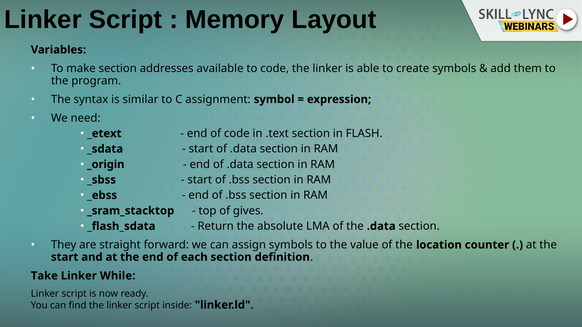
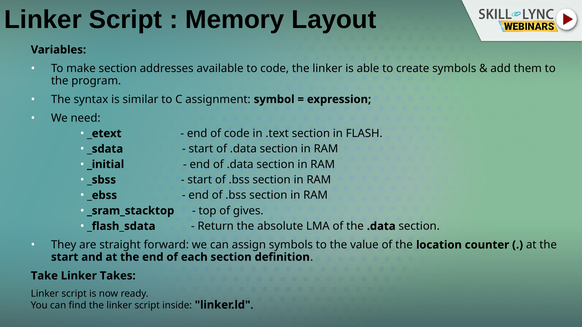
_origin: _origin -> _initial (106, 165)
While: While -> Takes (118, 276)
